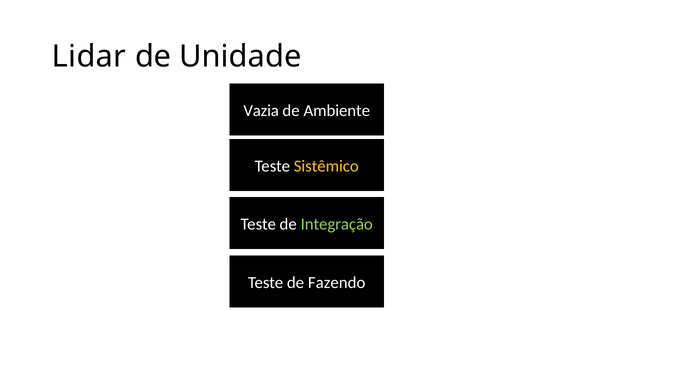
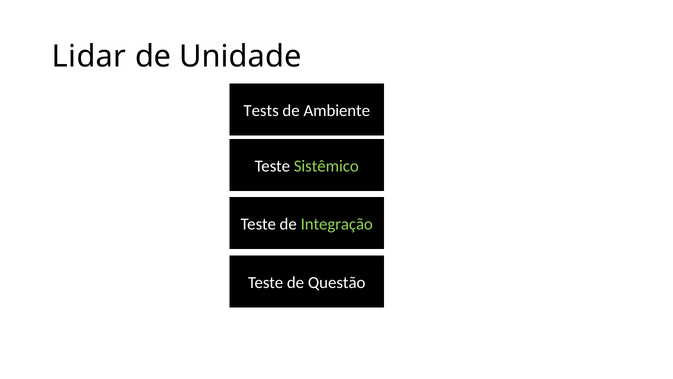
Vazia: Vazia -> Tests (261, 111)
Sistêmico colour: yellow -> light green (326, 166)
Fazendo: Fazendo -> Questão (337, 282)
